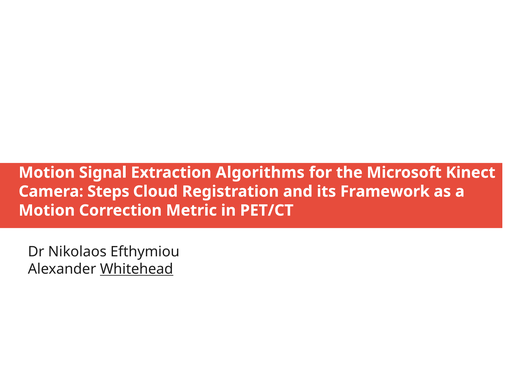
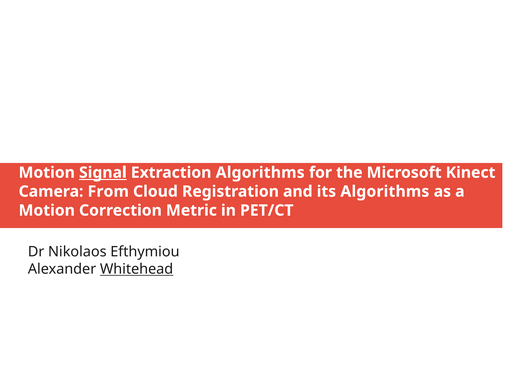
Signal underline: none -> present (103, 172)
Steps: Steps -> From (108, 191)
its Framework: Framework -> Algorithms (385, 191)
